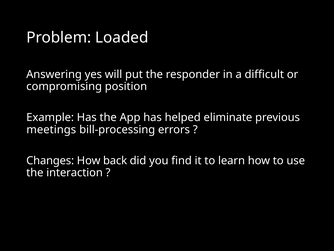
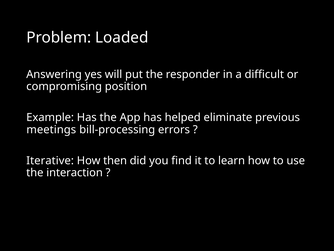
Changes: Changes -> Iterative (50, 160)
back: back -> then (115, 160)
